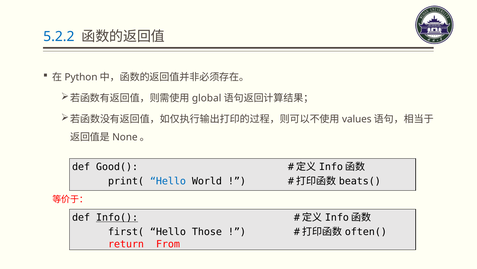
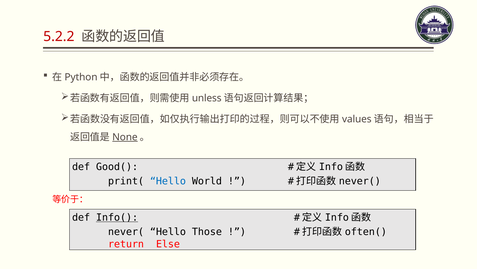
5.2.2 colour: blue -> red (59, 37)
global: global -> unless (207, 98)
None underline: none -> present (125, 137)
beats(: beats( -> never( (360, 181)
first(: first( -> never( (126, 231)
From: From -> Else (168, 244)
